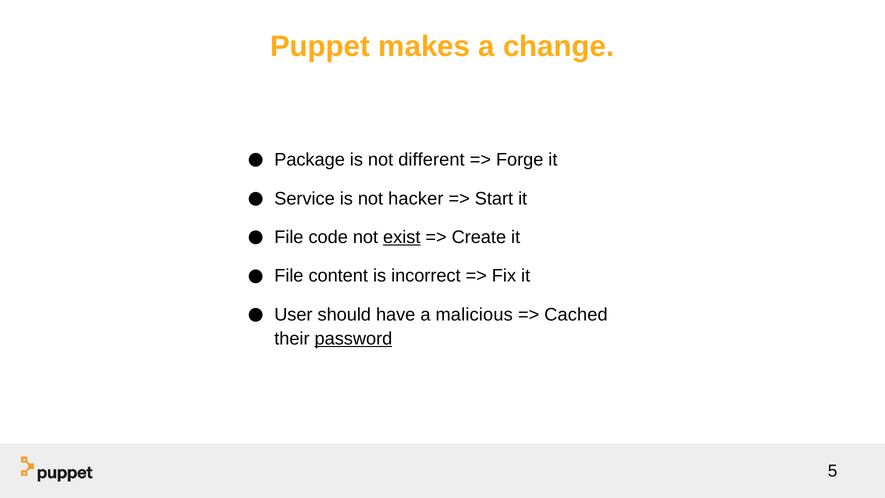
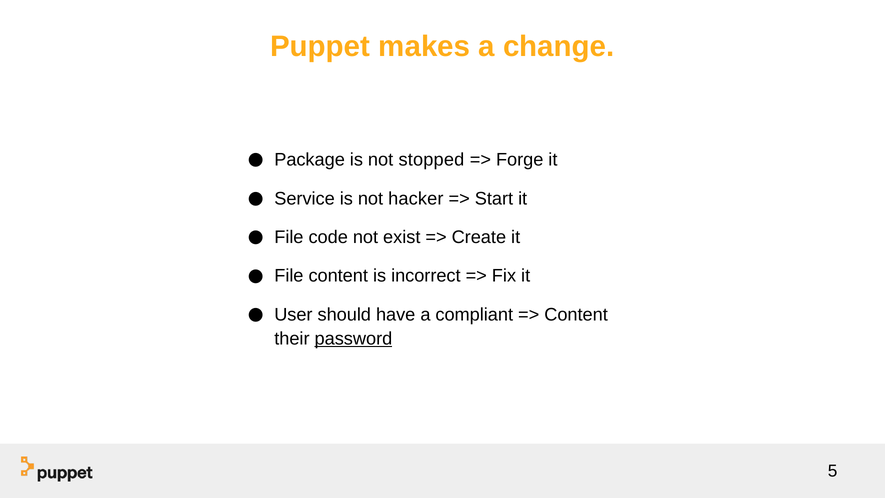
different: different -> stopped (431, 160)
exist underline: present -> none (402, 237)
malicious: malicious -> compliant (474, 315)
Cached: Cached -> Content (576, 315)
